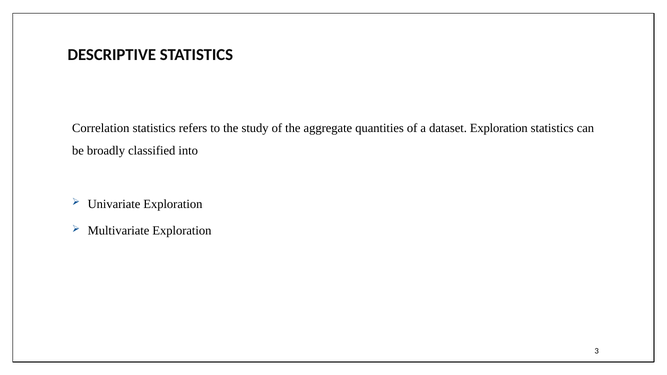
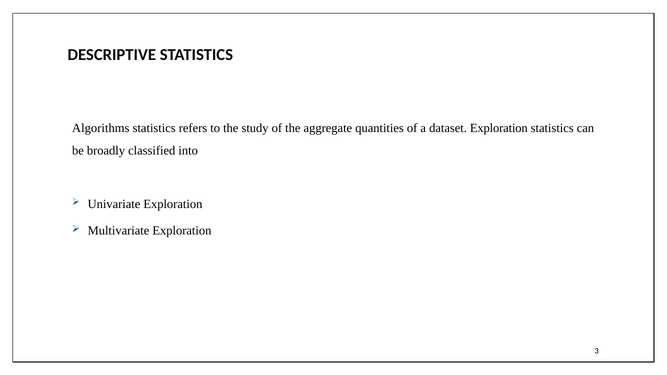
Correlation: Correlation -> Algorithms (101, 128)
